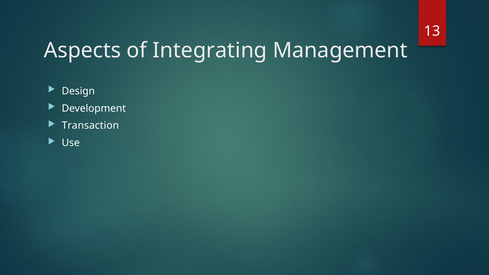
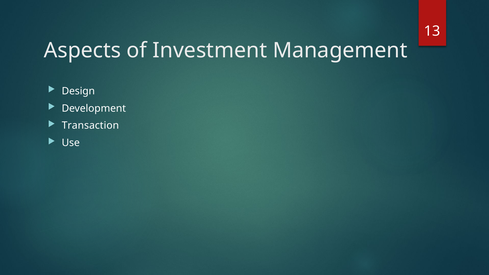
Integrating: Integrating -> Investment (210, 51)
